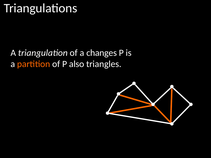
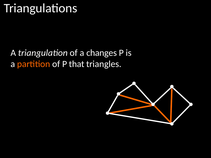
also: also -> that (77, 64)
